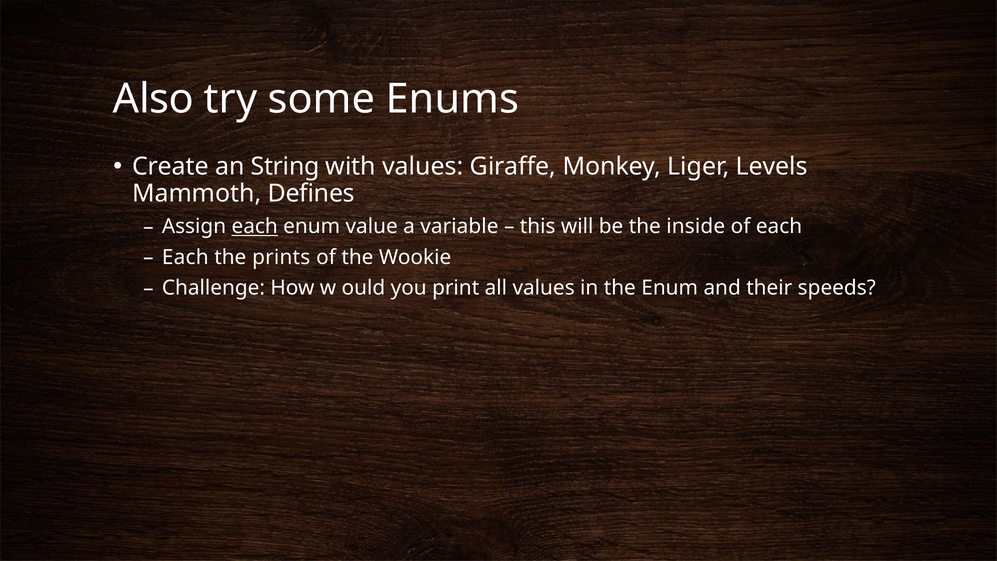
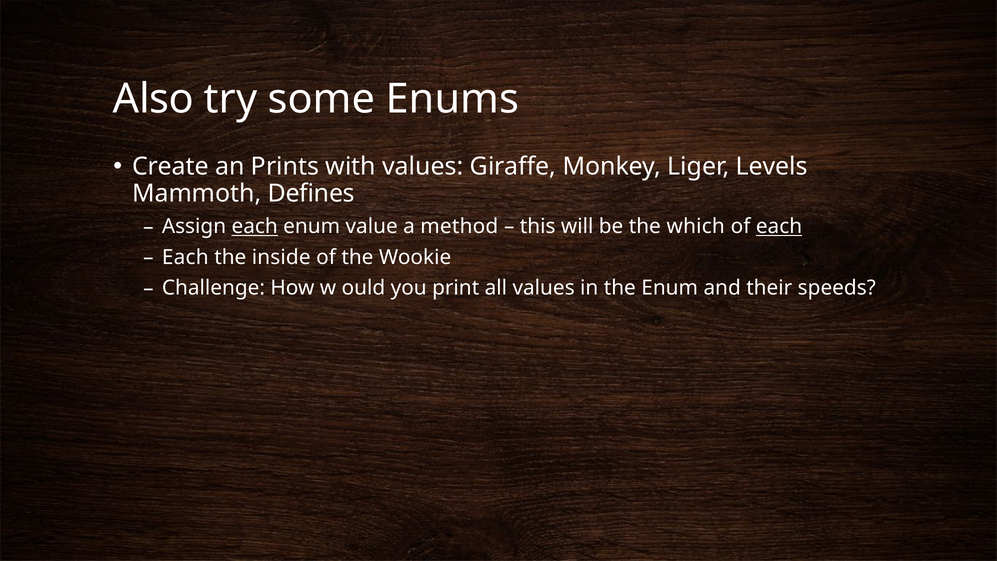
String: String -> Prints (285, 167)
variable: variable -> method (459, 227)
inside: inside -> which (696, 227)
each underline: none -> present (779, 227)
prints: prints -> inside (281, 257)
